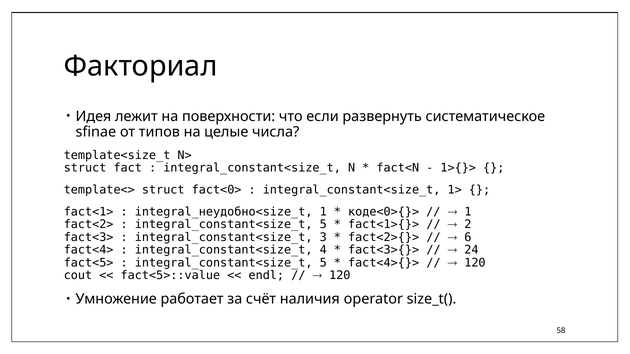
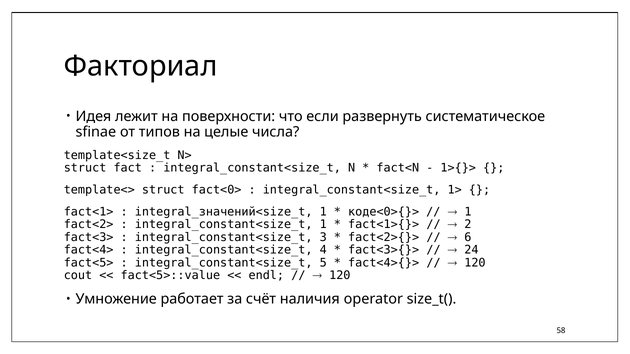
integral_неудобно<size_t: integral_неудобно<size_t -> integral_значений<size_t (224, 212)
5: 5 -> 1 (323, 225)
